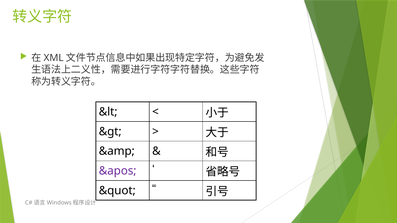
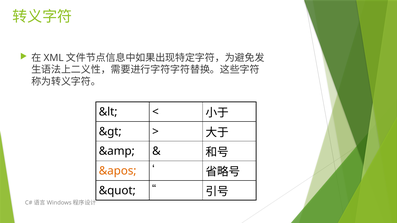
&apos colour: purple -> orange (118, 171)
